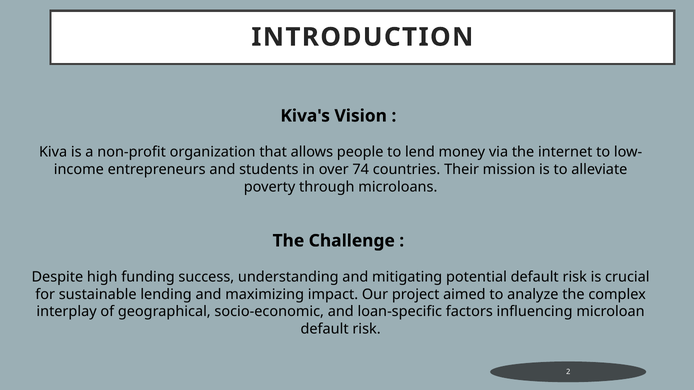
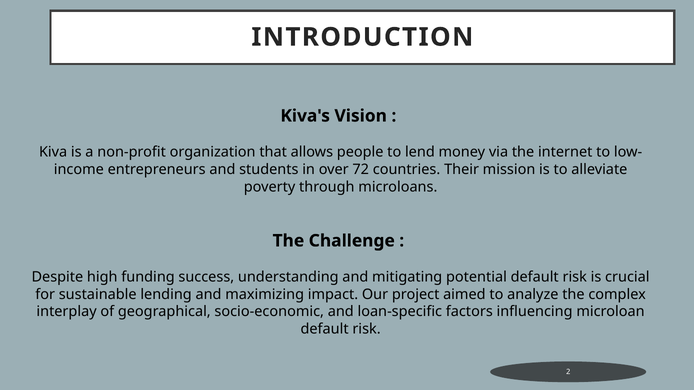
74: 74 -> 72 (361, 170)
